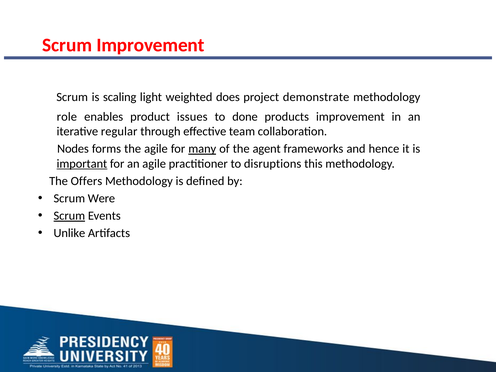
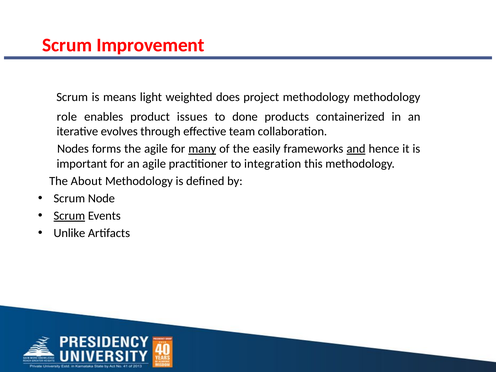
scaling: scaling -> means (120, 97)
project demonstrate: demonstrate -> methodology (316, 97)
products improvement: improvement -> containerized (350, 117)
regular: regular -> evolves (119, 132)
agent: agent -> easily (267, 149)
and underline: none -> present (356, 149)
important underline: present -> none (82, 164)
disruptions: disruptions -> integration (273, 164)
Offers: Offers -> About (86, 181)
Were: Were -> Node (101, 198)
